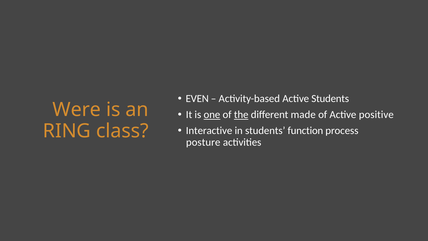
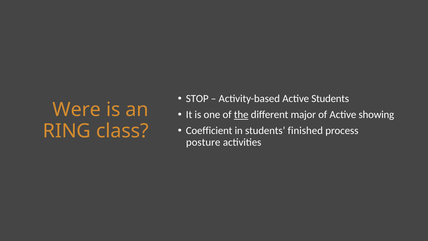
EVEN: EVEN -> STOP (197, 99)
one underline: present -> none (212, 115)
made: made -> major (303, 115)
positive: positive -> showing (376, 115)
Interactive: Interactive -> Coefficient (209, 131)
function: function -> finished (305, 131)
